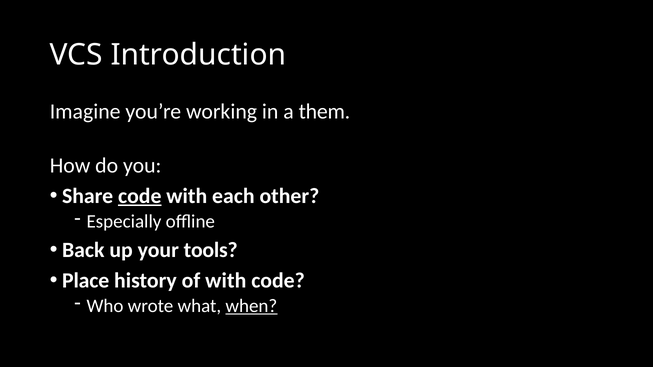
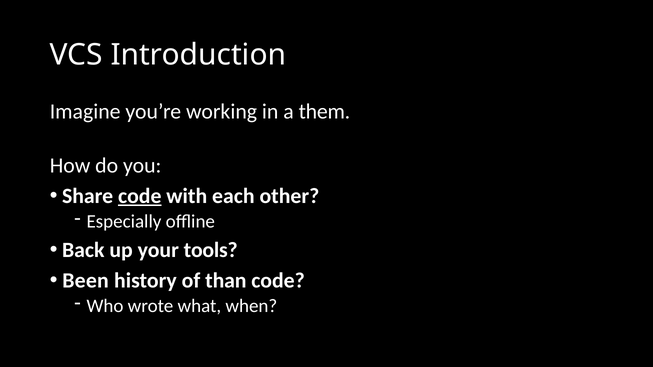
Place: Place -> Been (86, 281)
of with: with -> than (226, 281)
when underline: present -> none (251, 306)
